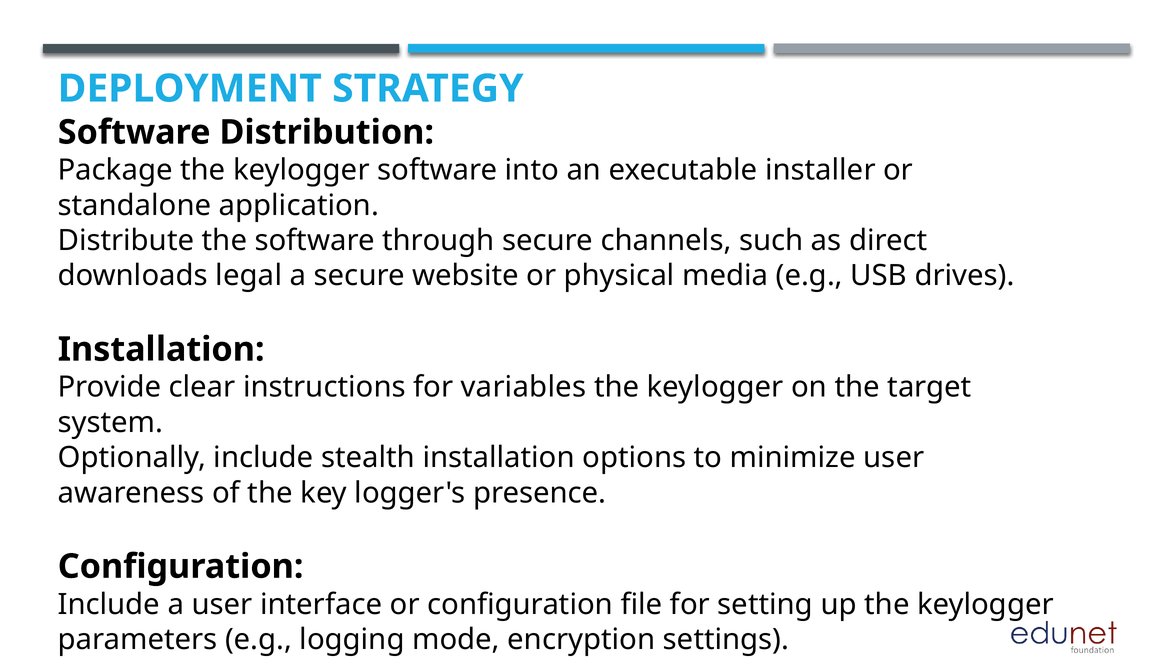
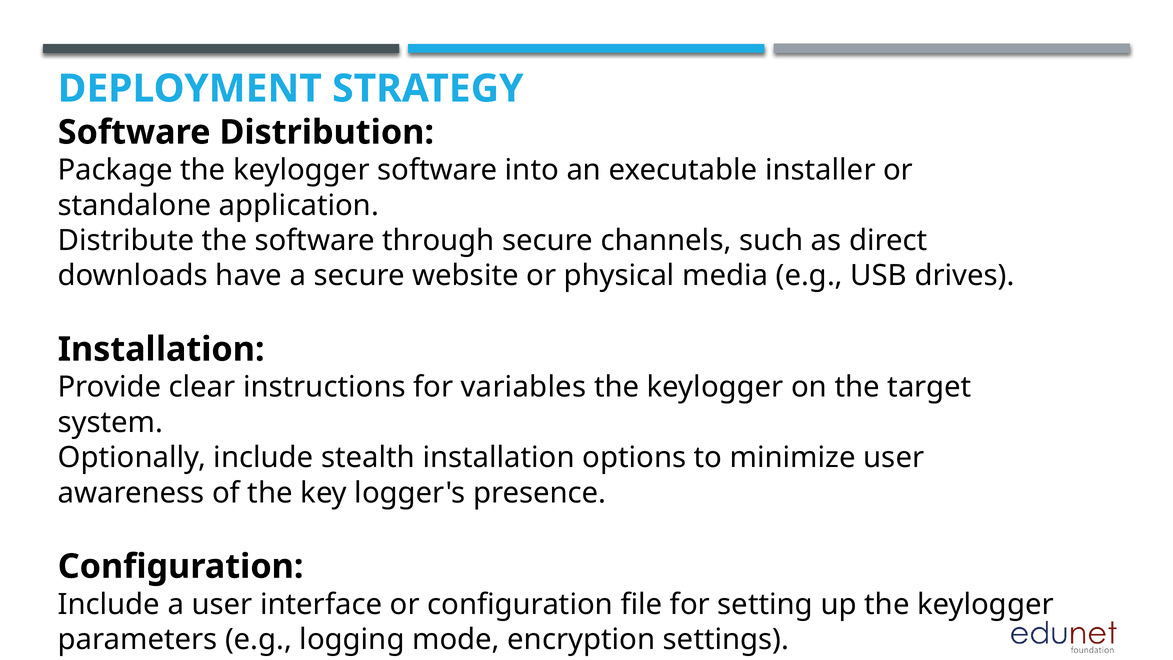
legal: legal -> have (249, 276)
